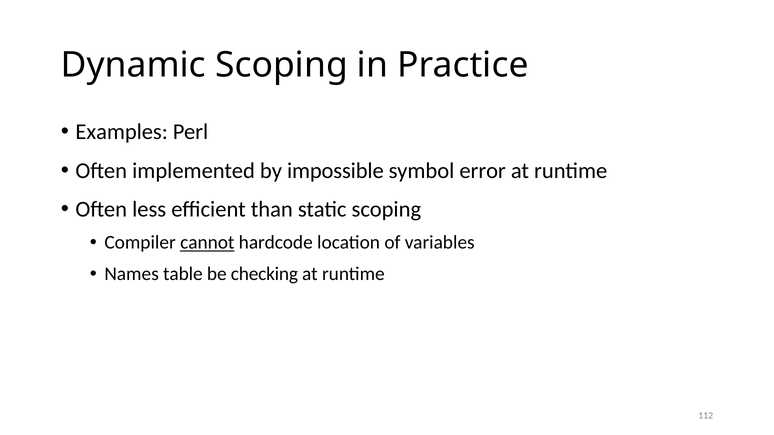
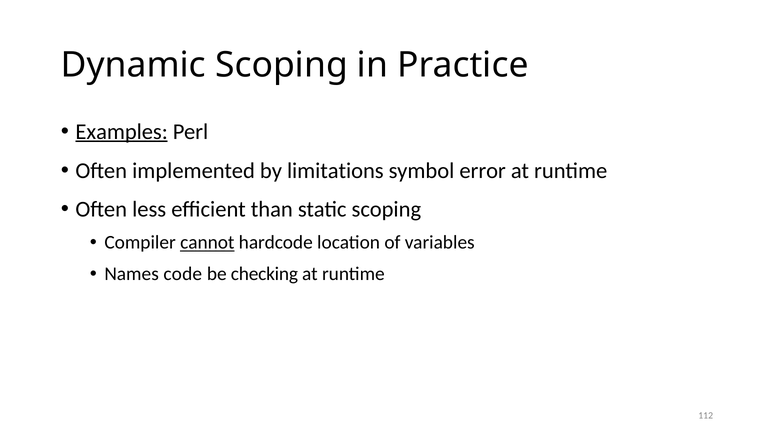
Examples underline: none -> present (122, 132)
impossible: impossible -> limitations (335, 171)
table: table -> code (183, 274)
